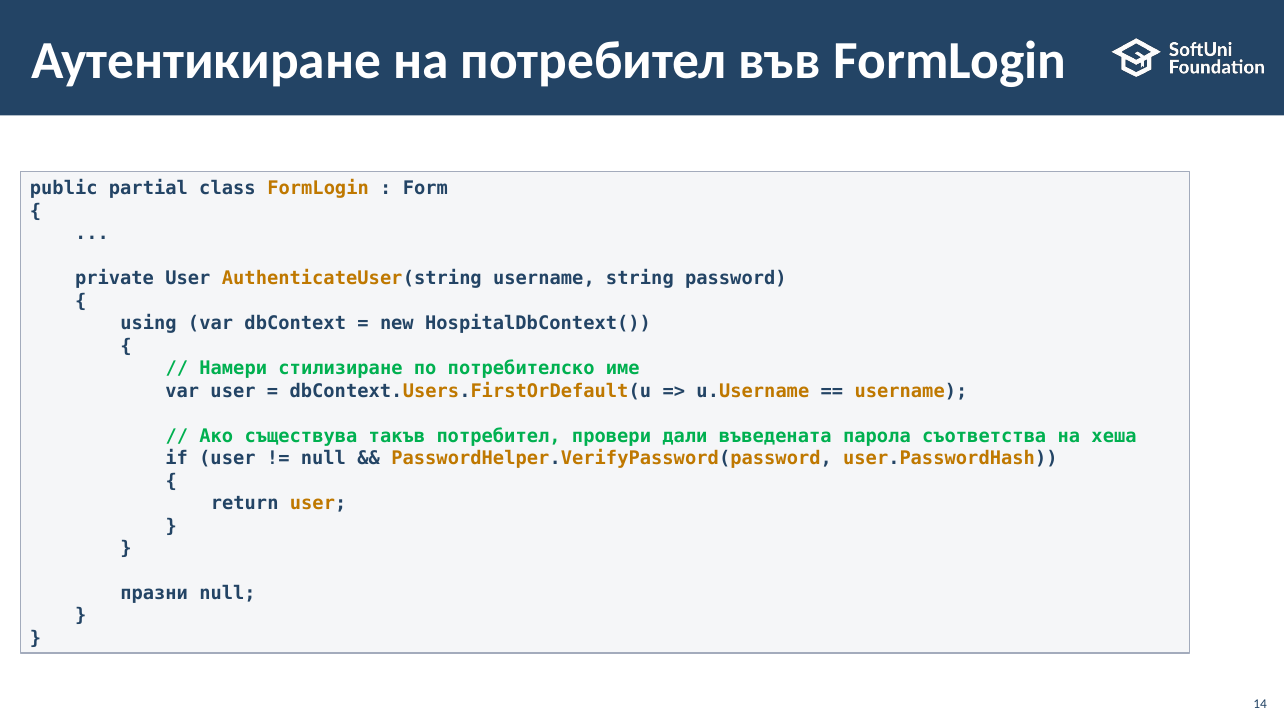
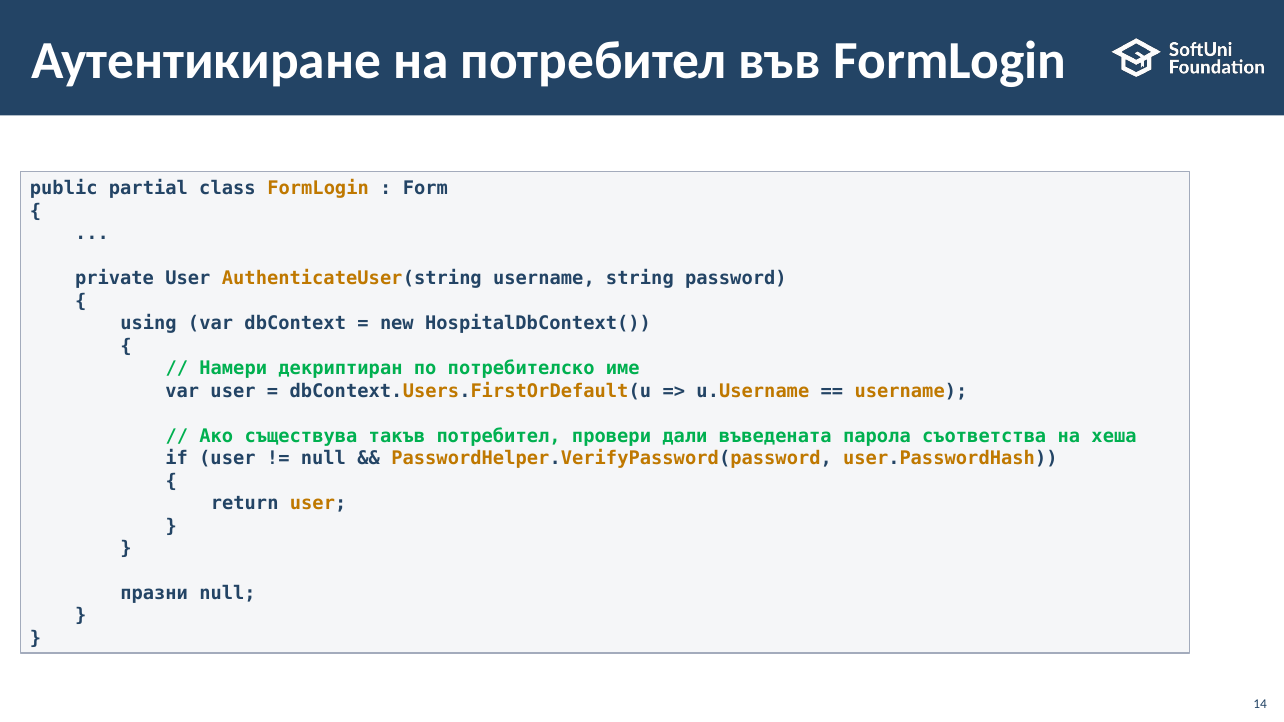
стилизиране: стилизиране -> декриптиран (341, 369)
